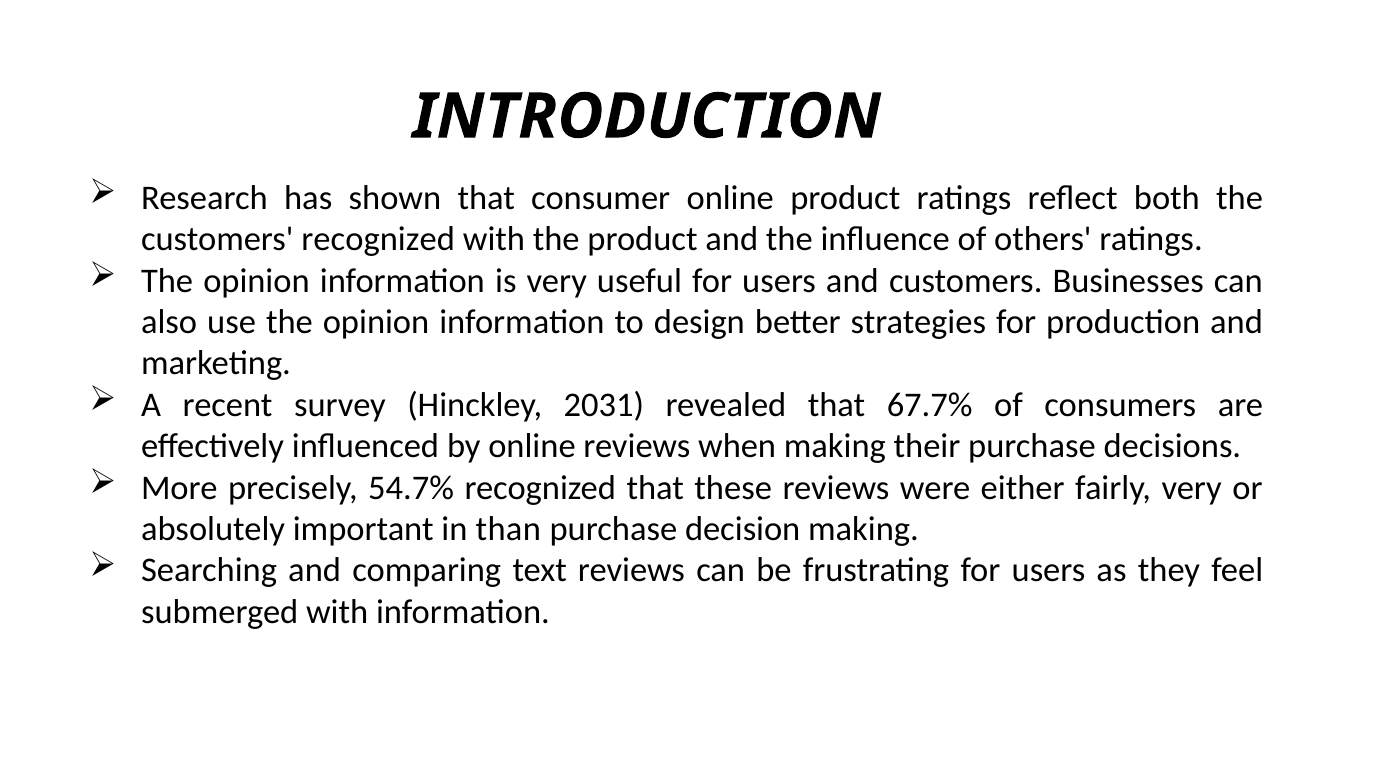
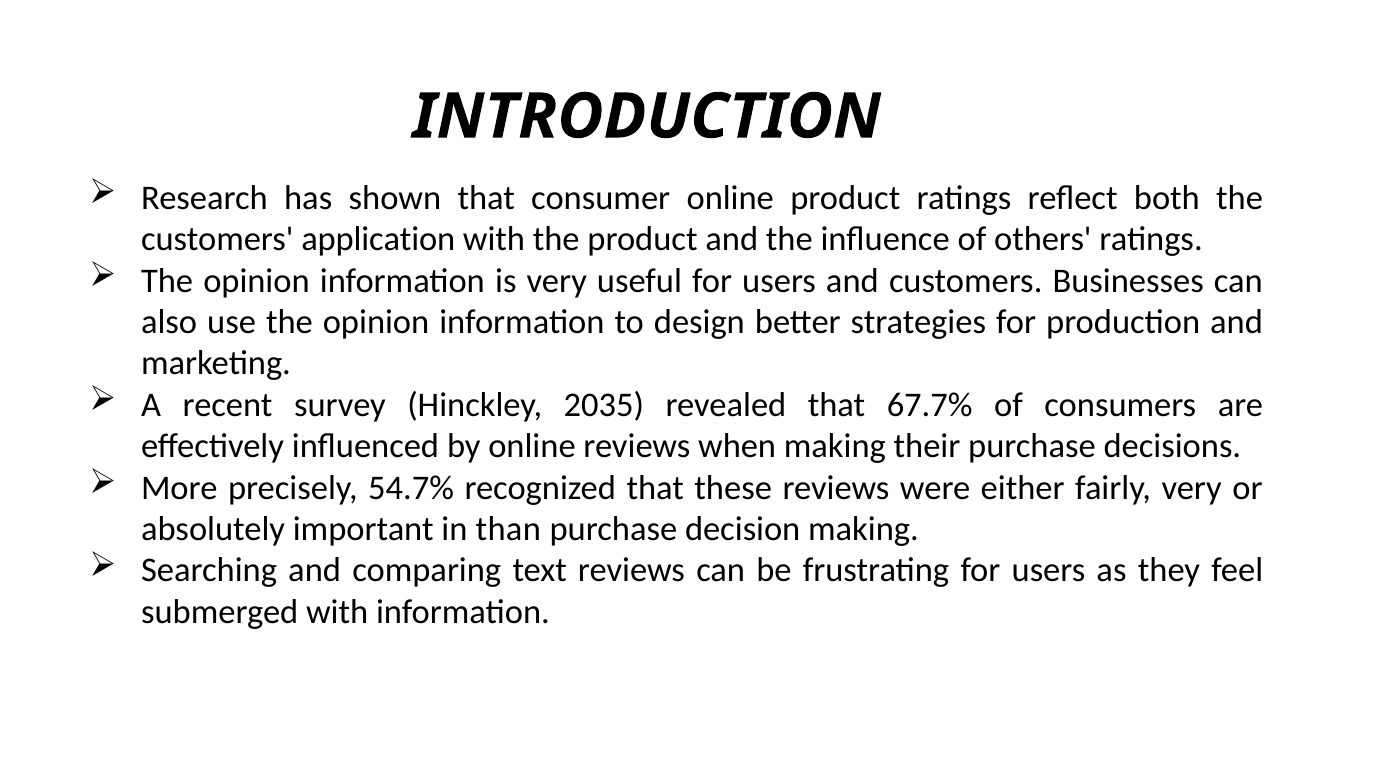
customers recognized: recognized -> application (378, 239)
2031: 2031 -> 2035 (604, 405)
